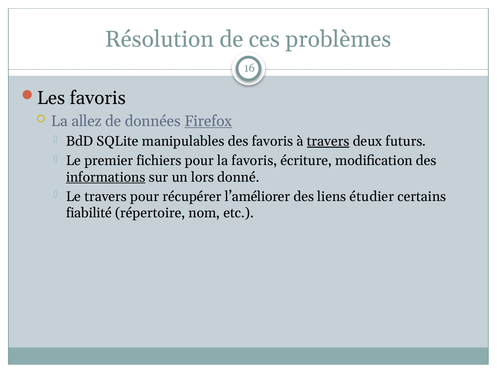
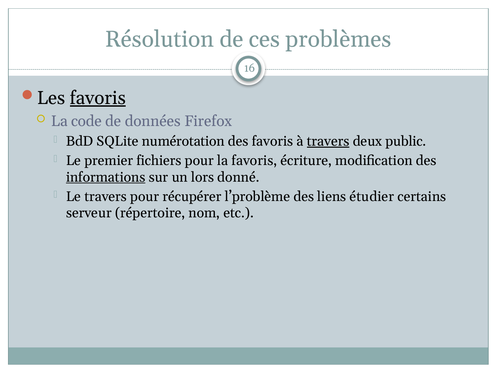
favoris underline: none -> present (98, 98)
allez: allez -> code (87, 121)
Firefox underline: present -> none (208, 121)
manipulables: manipulables -> numérotation (183, 141)
futurs: futurs -> public (406, 141)
l’améliorer: l’améliorer -> l’problème (258, 196)
fiabilité: fiabilité -> serveur (89, 213)
